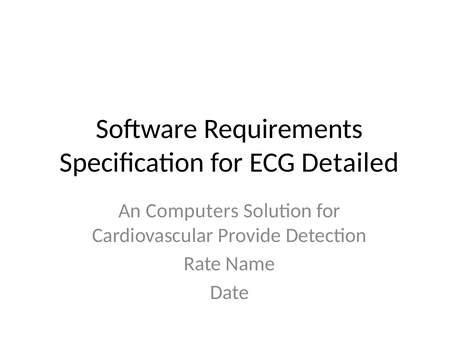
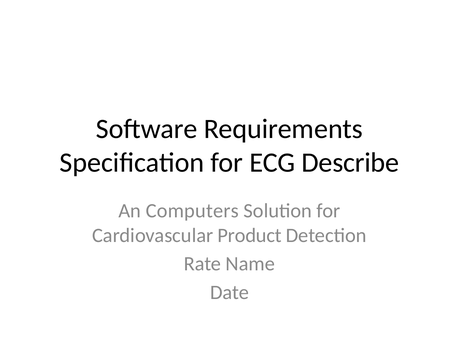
Detailed: Detailed -> Describe (350, 163)
Provide: Provide -> Product (250, 236)
